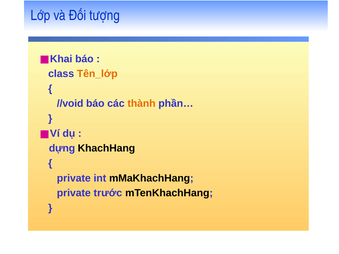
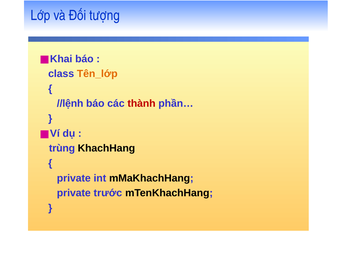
//void: //void -> //lệnh (70, 104)
thành colour: orange -> red (142, 104)
dựng: dựng -> trùng (62, 148)
